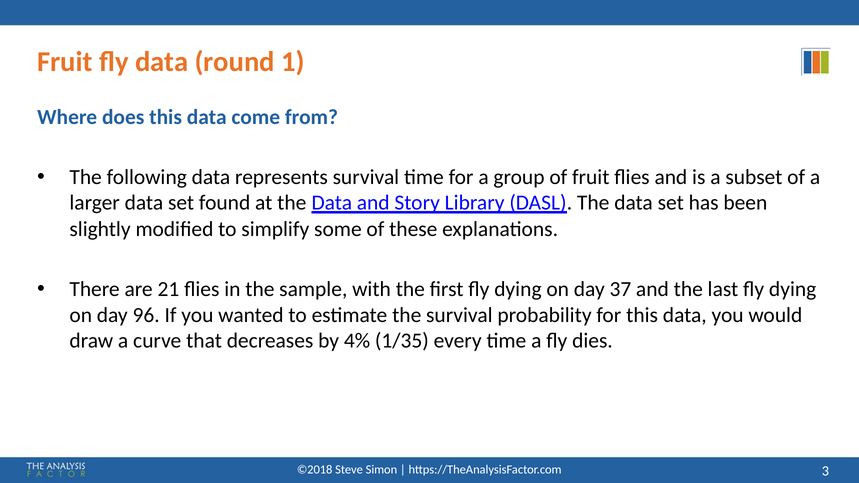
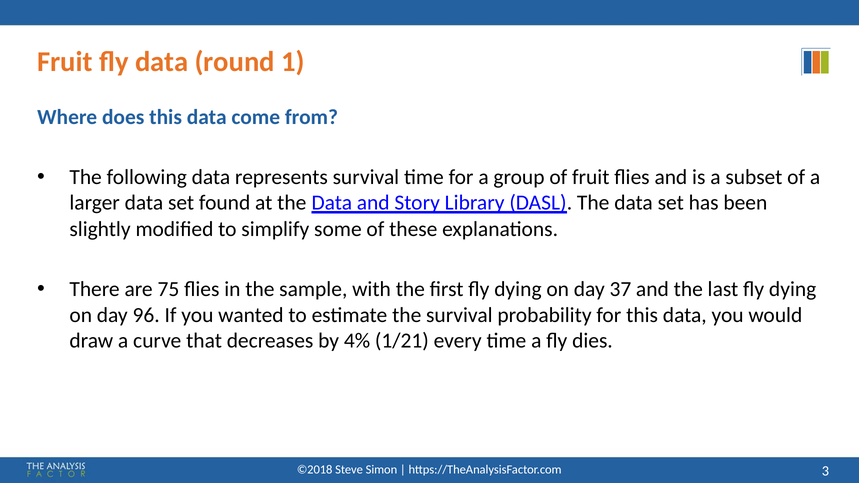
21: 21 -> 75 (168, 289)
1/35: 1/35 -> 1/21 (402, 341)
